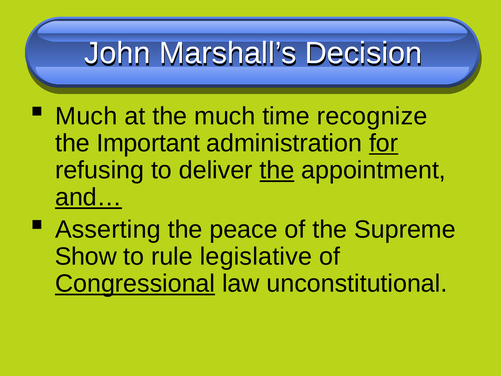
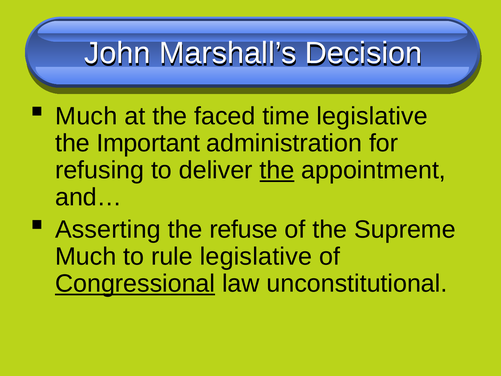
the much: much -> faced (225, 116)
time recognize: recognize -> legislative (372, 116)
for underline: present -> none (384, 143)
and… underline: present -> none (89, 197)
peace: peace -> refuse (244, 229)
Show: Show -> Much (86, 256)
